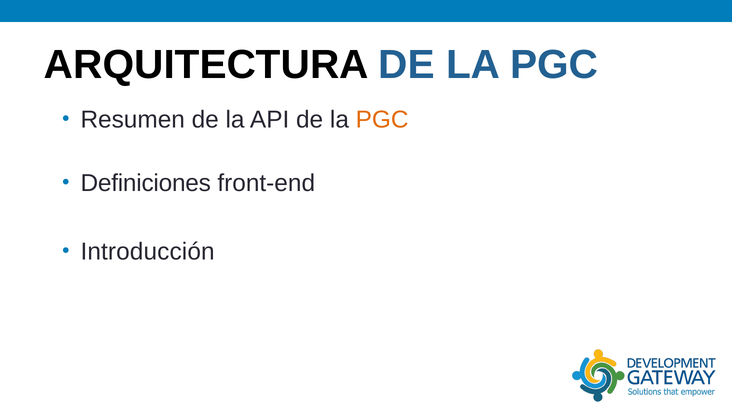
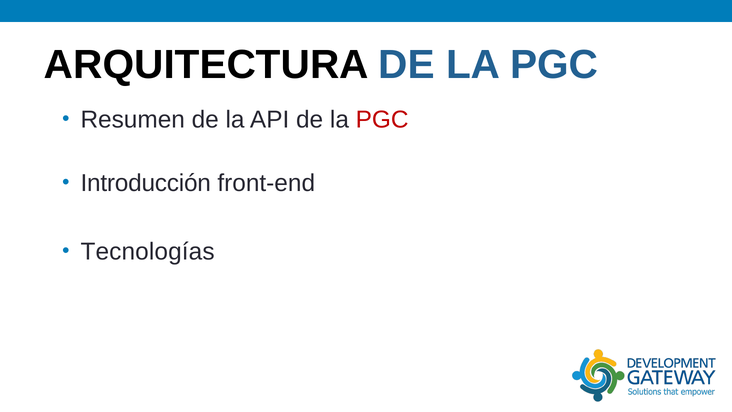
PGC colour: orange -> red (382, 120)
Definiciones: Definiciones -> Introducción (146, 183)
Introducción: Introducción -> Tecnologías (148, 251)
